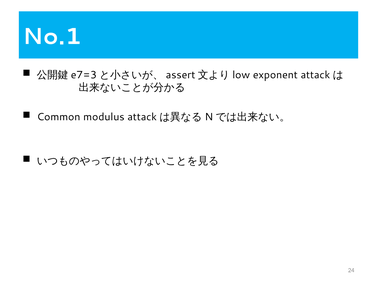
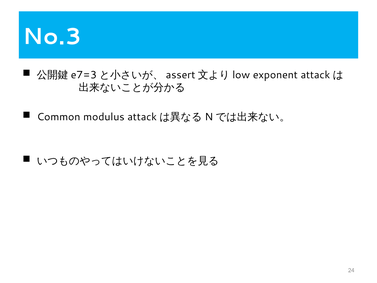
No.1: No.1 -> No.3 (52, 36)
